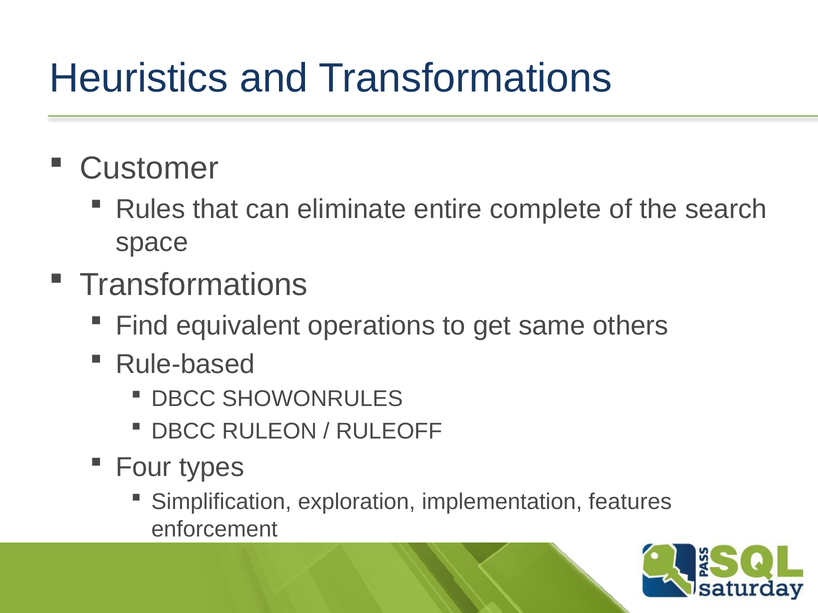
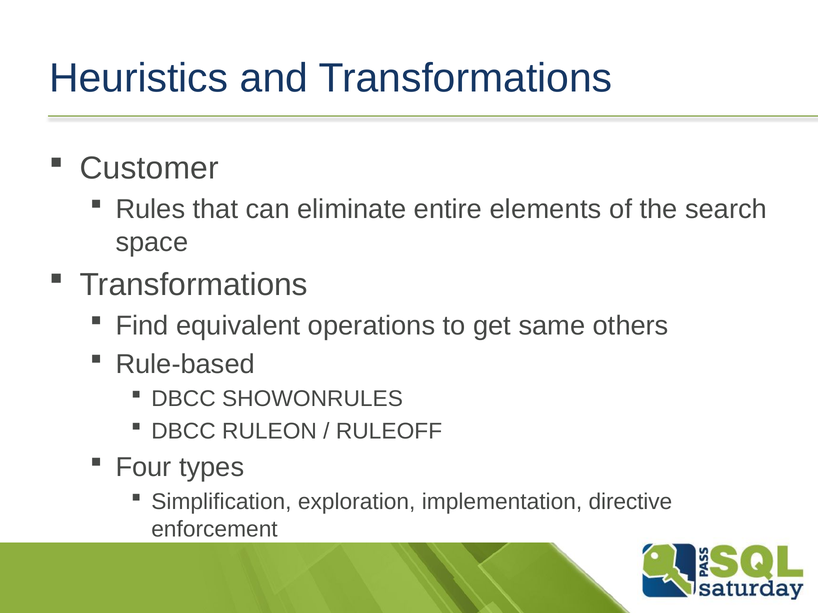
complete: complete -> elements (546, 210)
features: features -> directive (630, 502)
